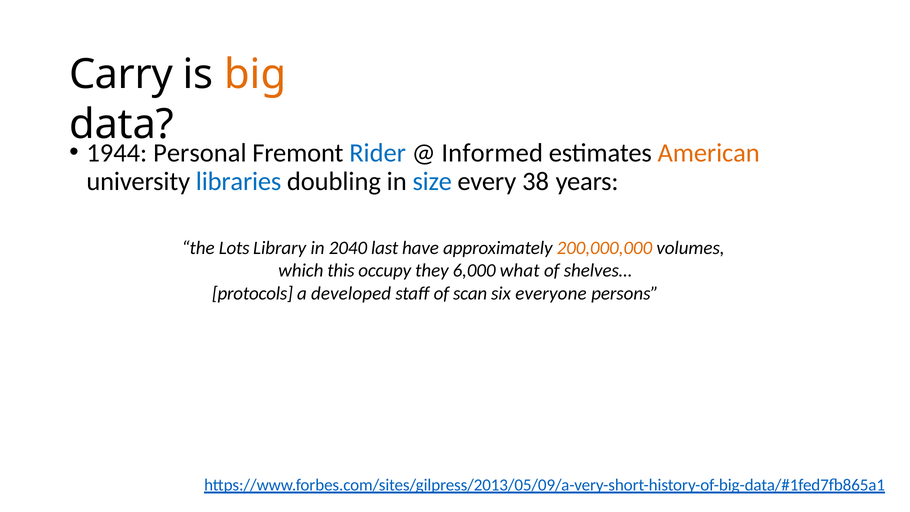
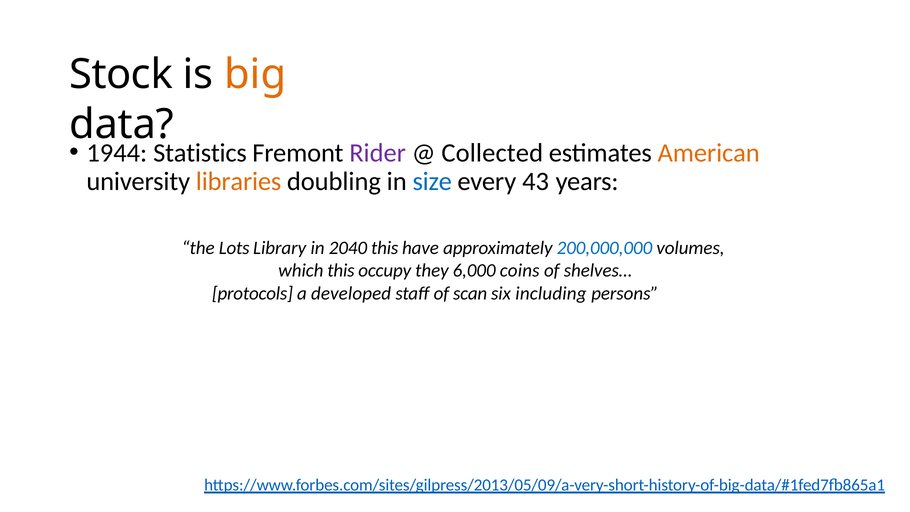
Carry: Carry -> Stock (121, 75)
Personal: Personal -> Statistics (200, 153)
Rider colour: blue -> purple (378, 153)
Informed: Informed -> Collected (492, 153)
libraries colour: blue -> orange (239, 182)
38: 38 -> 43 (536, 182)
2040 last: last -> this (385, 248)
200,000,000 colour: orange -> blue (604, 248)
what: what -> coins (520, 271)
everyone: everyone -> including (551, 293)
